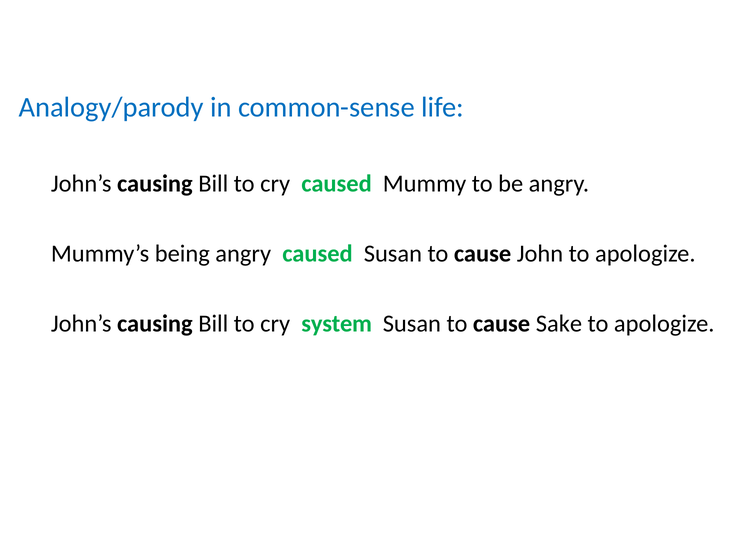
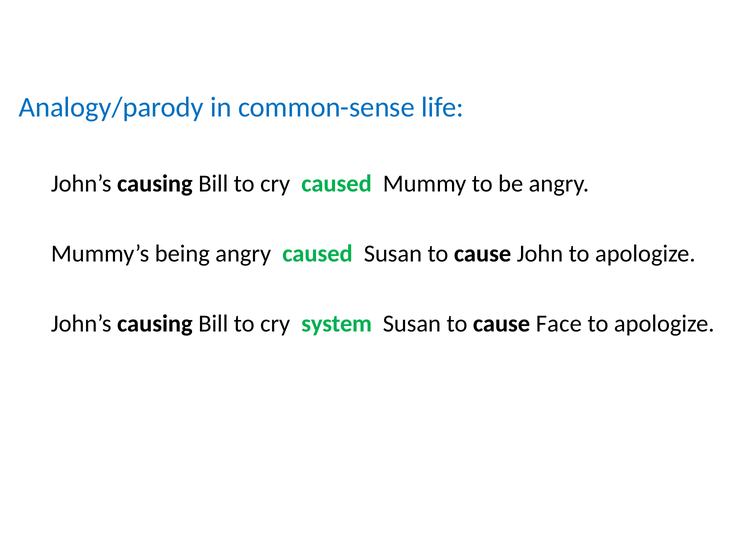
Sake: Sake -> Face (559, 324)
